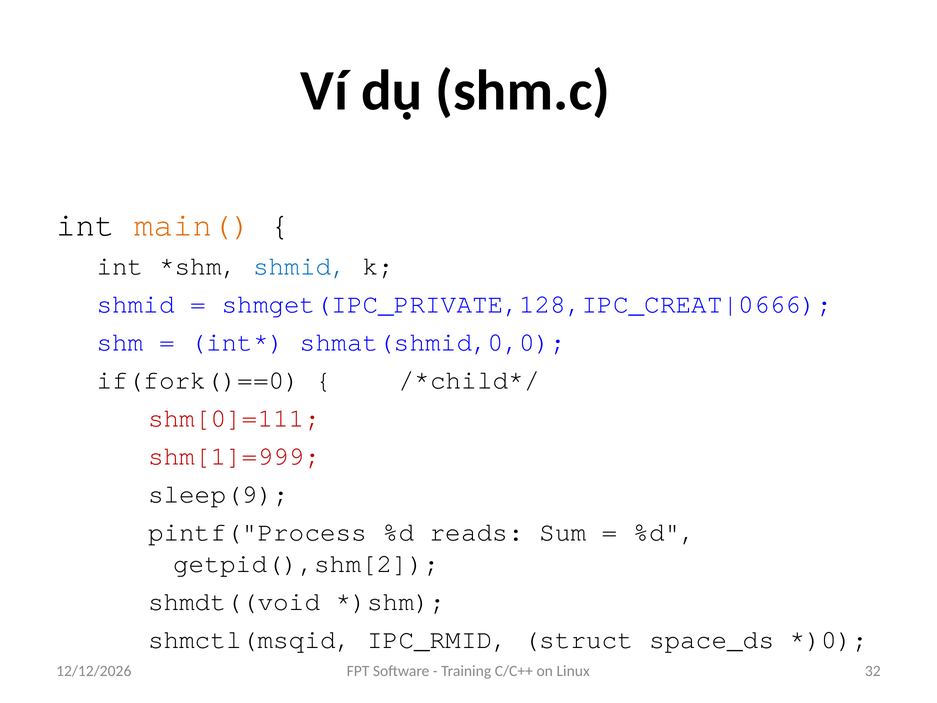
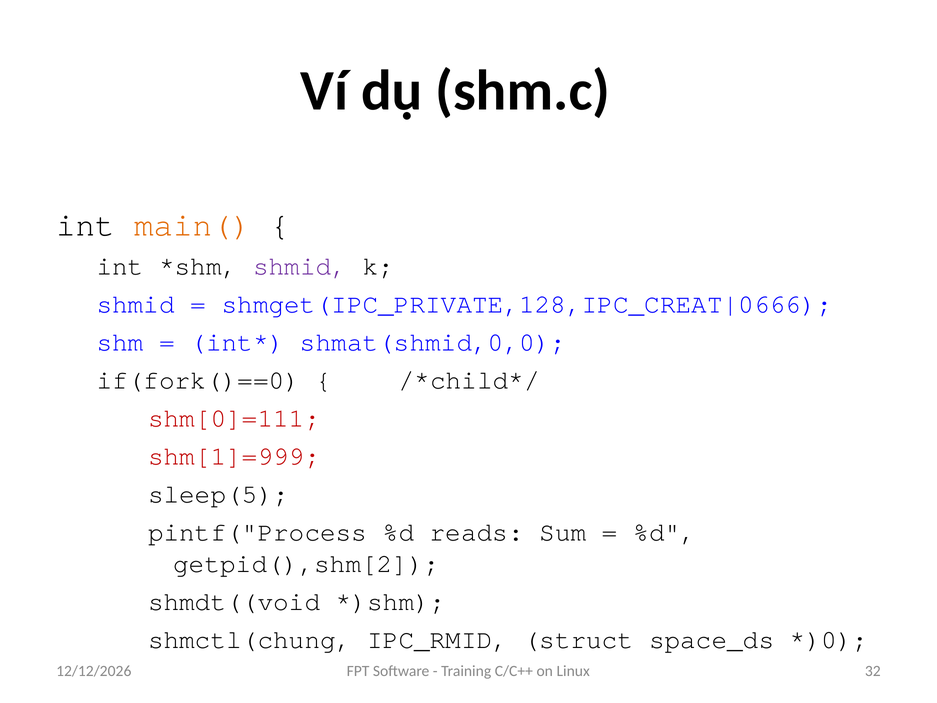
shmid colour: blue -> purple (300, 266)
sleep(9: sleep(9 -> sleep(5 (218, 494)
shmctl(msqid: shmctl(msqid -> shmctl(chung (250, 639)
